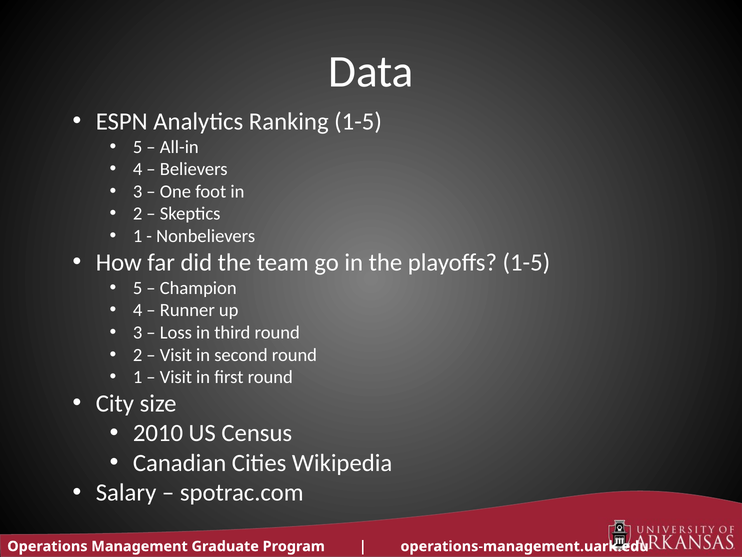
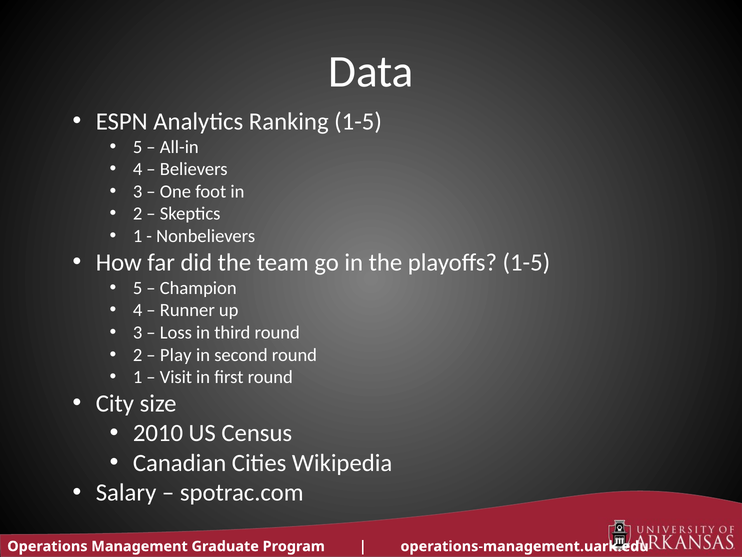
Visit: Visit -> Play (176, 355)
